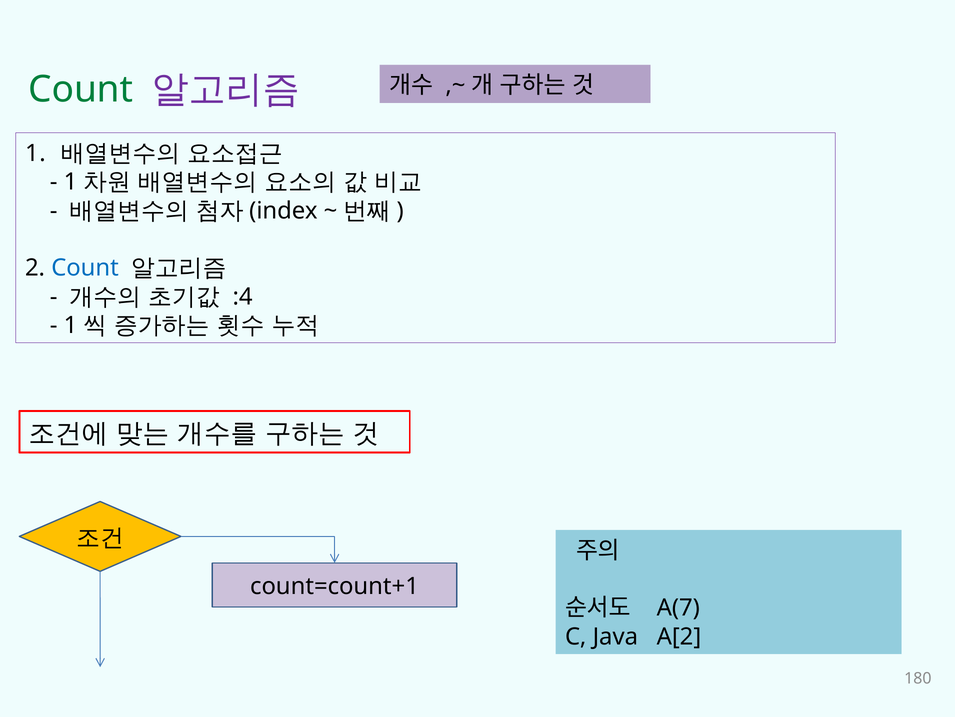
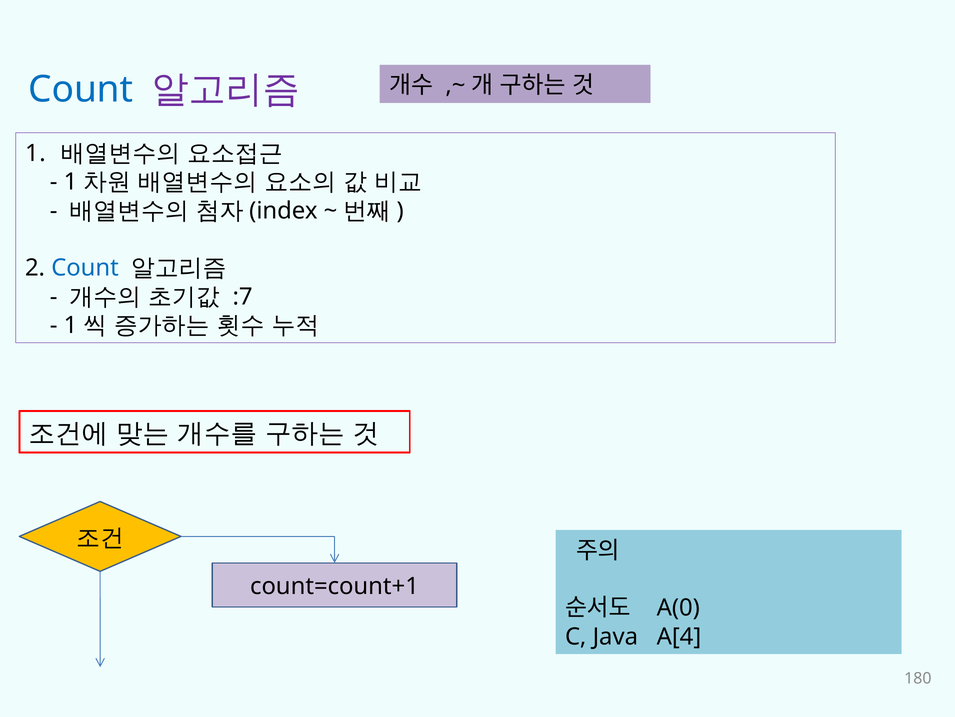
Count colour: green -> blue (81, 89)
:4: :4 -> :7 (243, 296)
A(7: A(7 -> A(0 (678, 607)
A[2: A[2 -> A[4 (679, 636)
